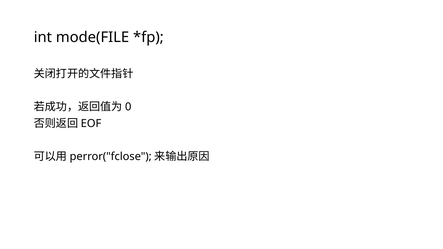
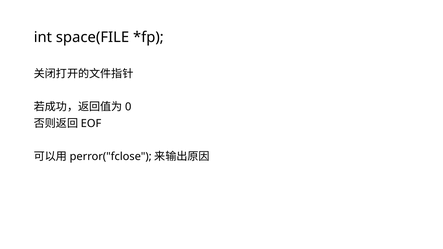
mode(FILE: mode(FILE -> space(FILE (93, 37)
